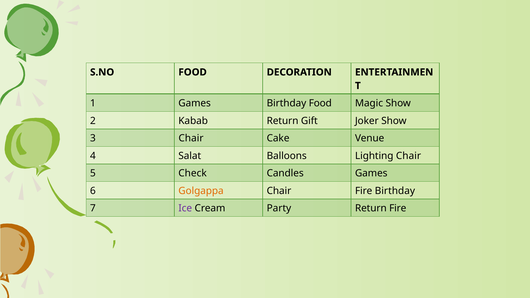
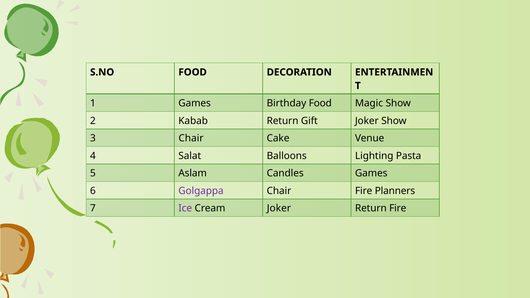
Lighting Chair: Chair -> Pasta (409, 156)
Check: Check -> Aslam (193, 173)
Golgappa colour: orange -> purple (201, 191)
Fire Birthday: Birthday -> Planners (395, 191)
Cream Party: Party -> Joker (279, 208)
